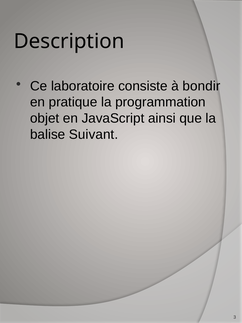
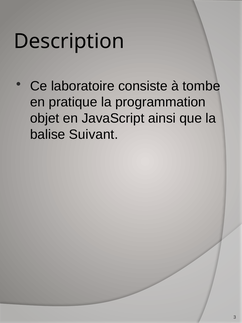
bondir: bondir -> tombe (201, 86)
